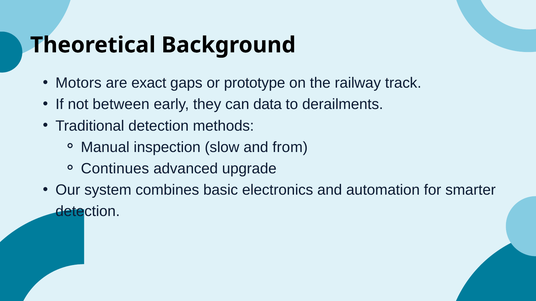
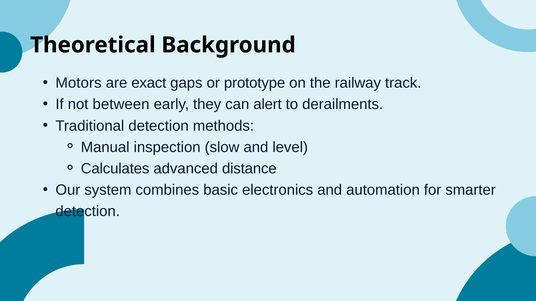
data: data -> alert (268, 105)
from: from -> level (290, 147)
Continues: Continues -> Calculates (115, 169)
upgrade: upgrade -> distance (249, 169)
